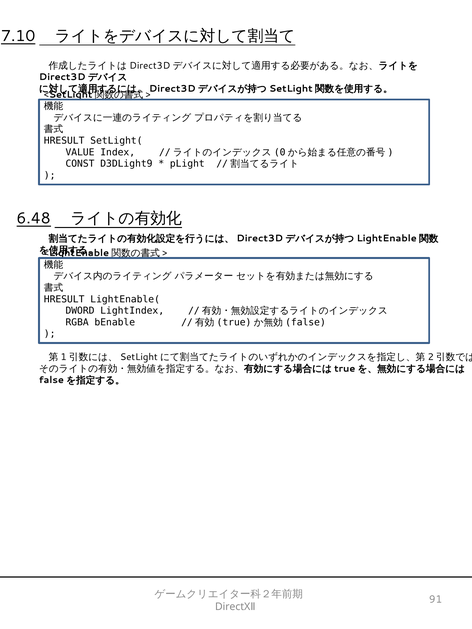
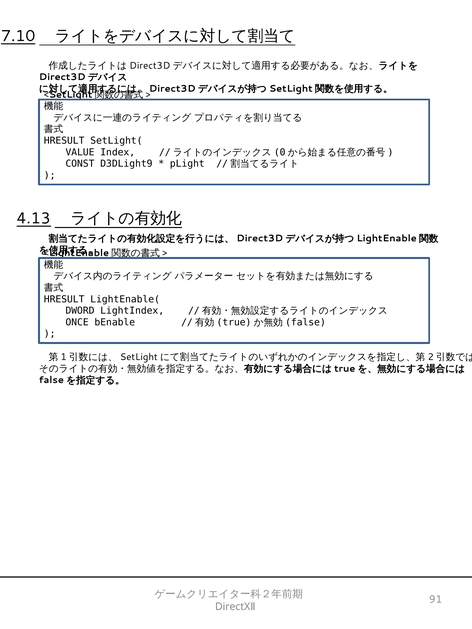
6.48: 6.48 -> 4.13 (34, 218)
RGBA: RGBA -> ONCE (77, 322)
